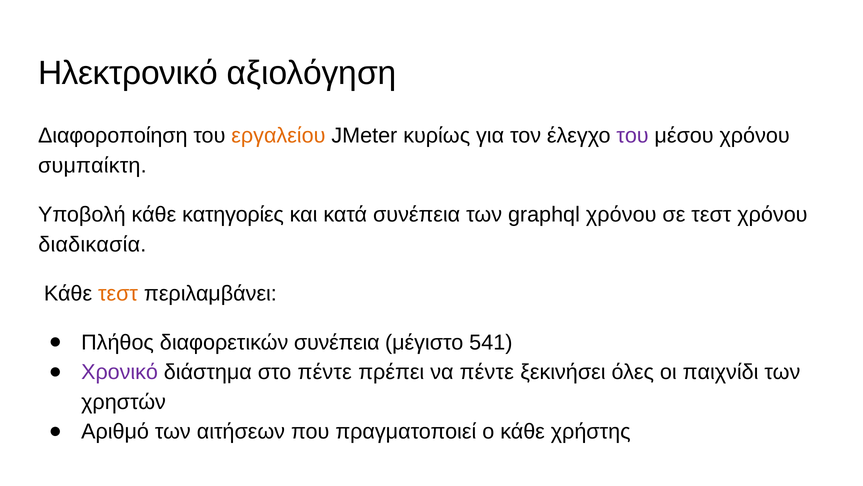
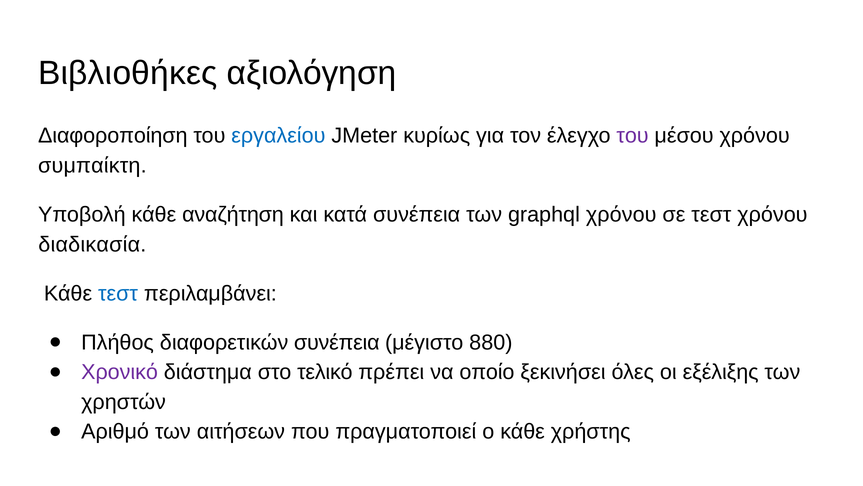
Ηλεκτρονικό: Ηλεκτρονικό -> Βιβλιοθήκες (128, 73)
εργαλείου colour: orange -> blue (278, 136)
κατηγορίες: κατηγορίες -> αναζήτηση (233, 214)
τεστ colour: orange -> blue (118, 293)
541: 541 -> 880 (491, 342)
στο πέντε: πέντε -> τελικό (325, 372)
να πέντε: πέντε -> οποίο (487, 372)
παιχνίδι: παιχνίδι -> εξέλιξης (721, 372)
